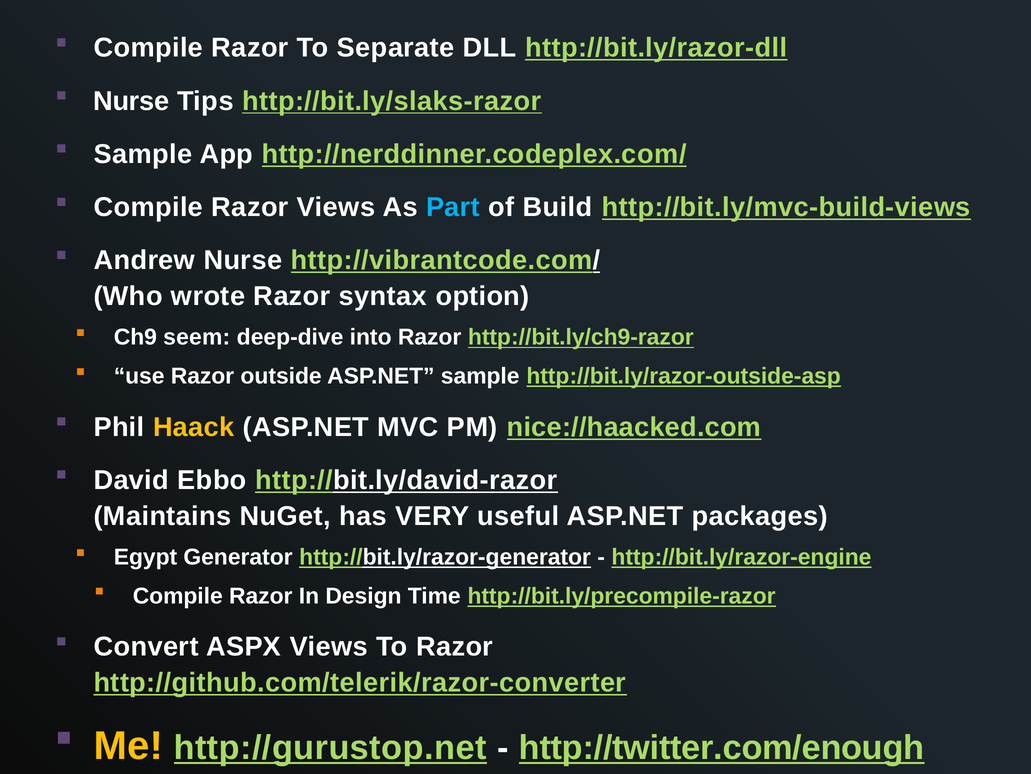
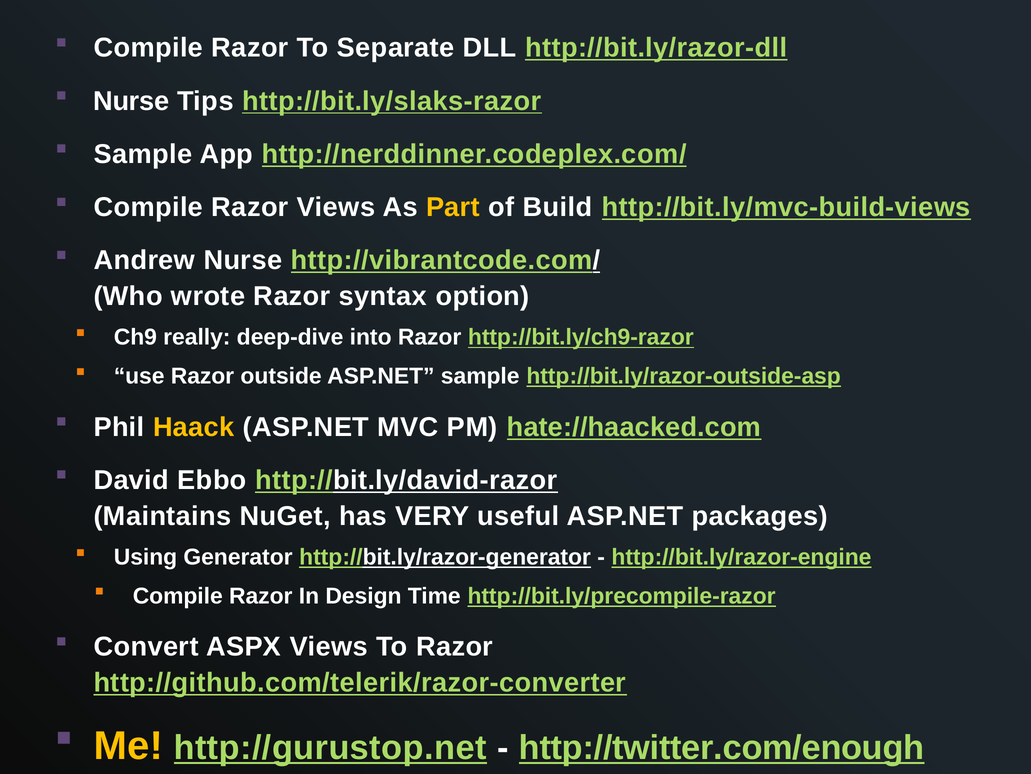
Part colour: light blue -> yellow (453, 207)
seem: seem -> really (197, 337)
nice://haacked.com: nice://haacked.com -> hate://haacked.com (634, 427)
Egypt: Egypt -> Using (145, 557)
